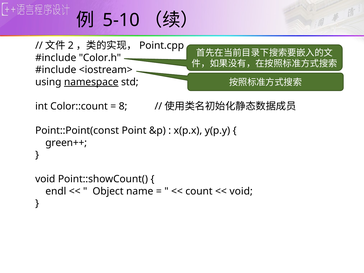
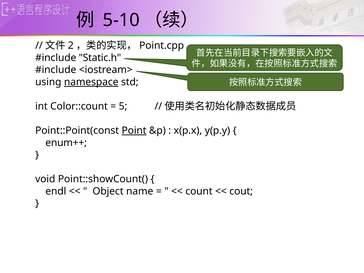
Color.h: Color.h -> Static.h (100, 58)
8: 8 -> 5 (123, 106)
Point underline: none -> present (134, 131)
green++: green++ -> enum++ (66, 143)
void: void -> cout (241, 191)
